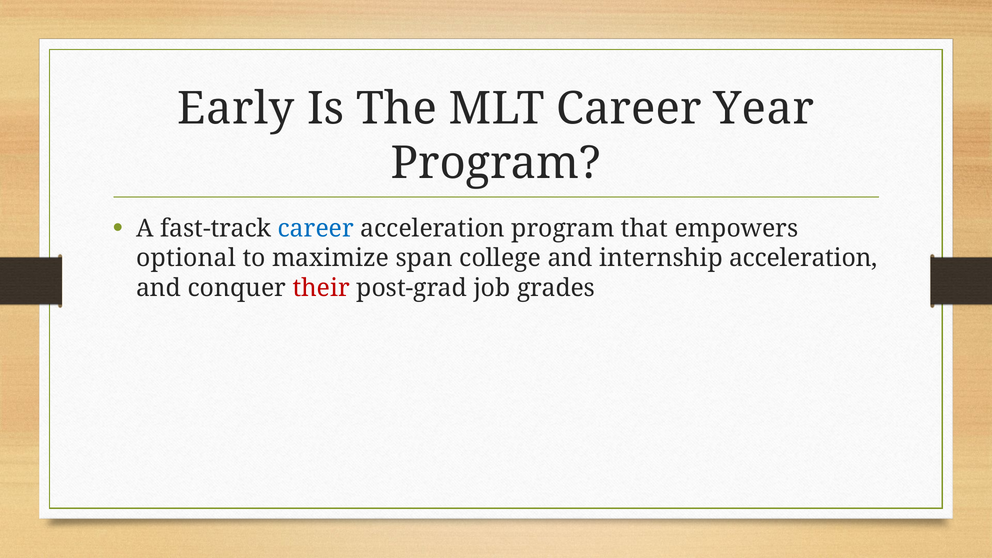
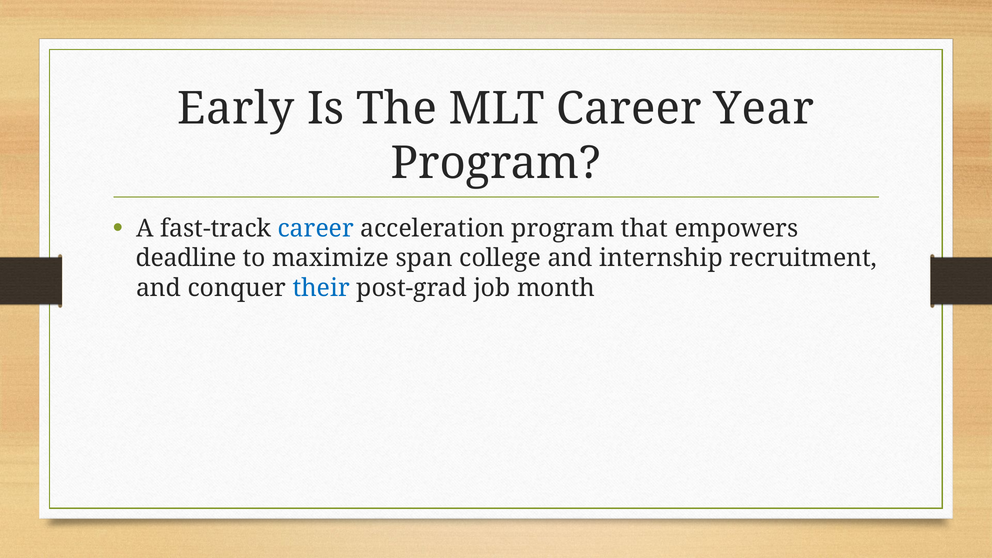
optional: optional -> deadline (186, 258)
internship acceleration: acceleration -> recruitment (803, 258)
their colour: red -> blue (321, 288)
grades: grades -> month (556, 288)
